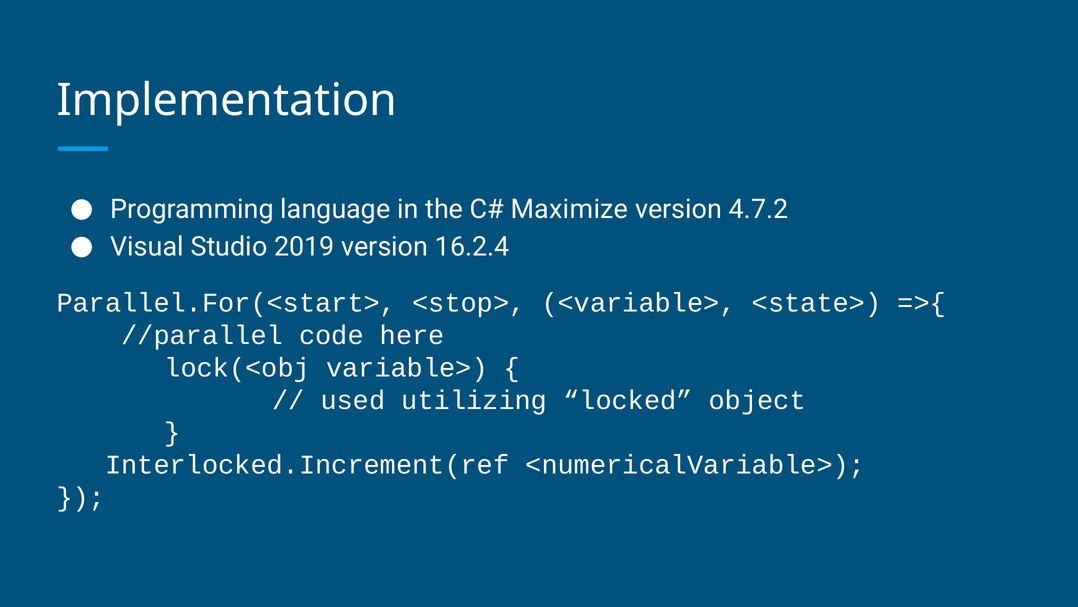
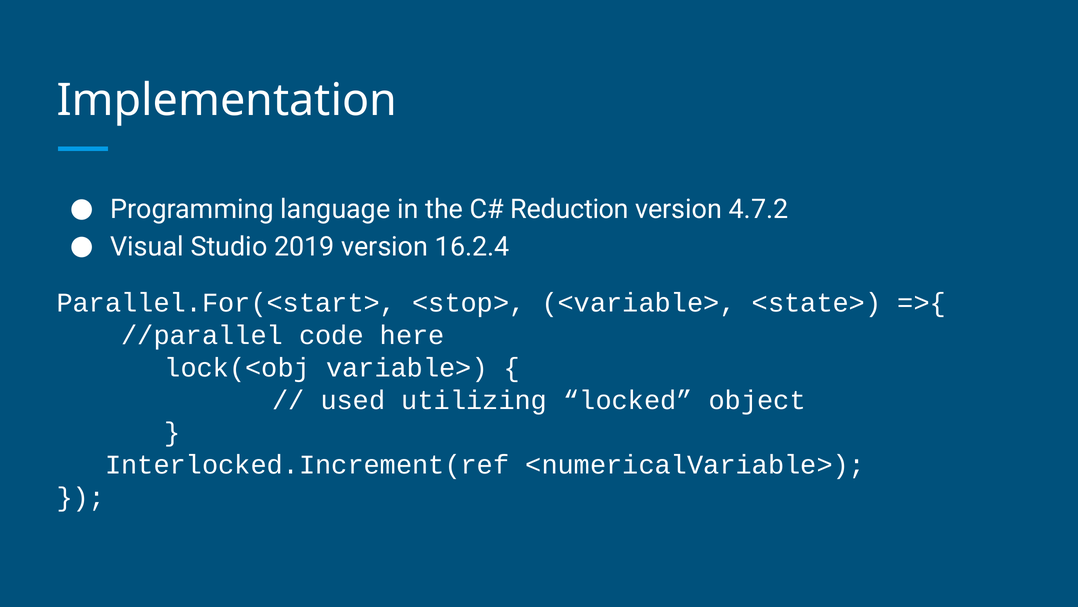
Maximize: Maximize -> Reduction (570, 209)
